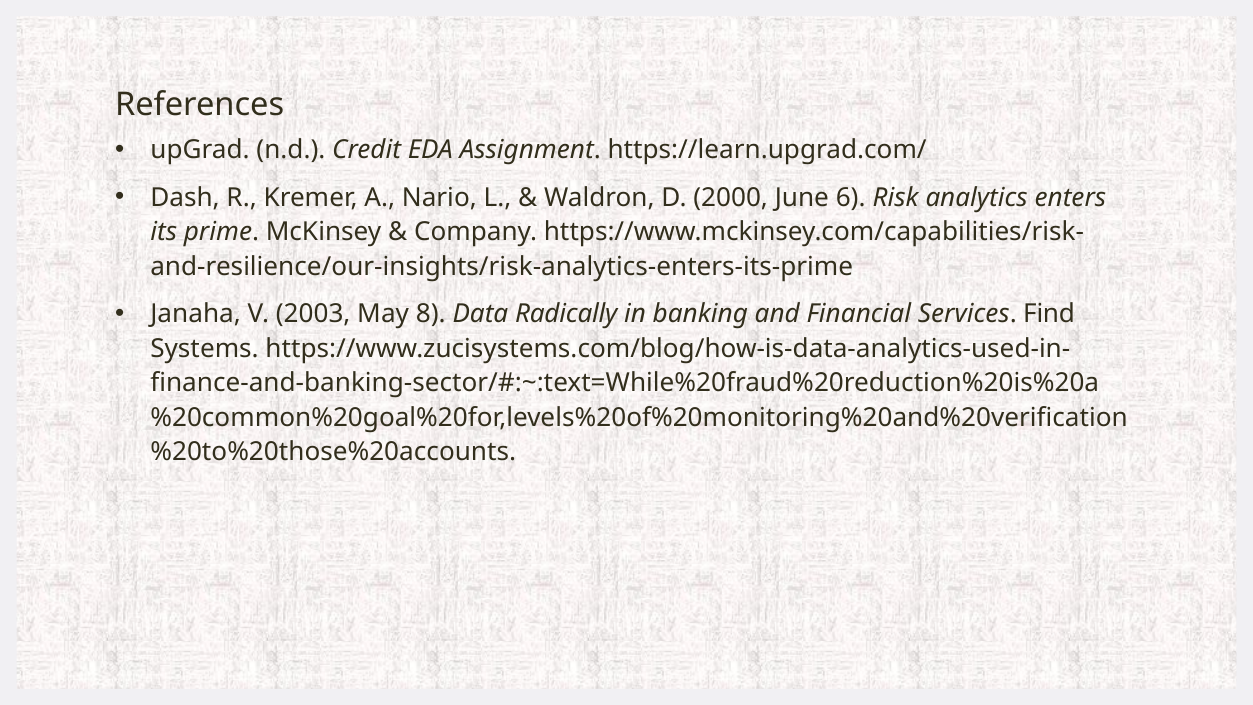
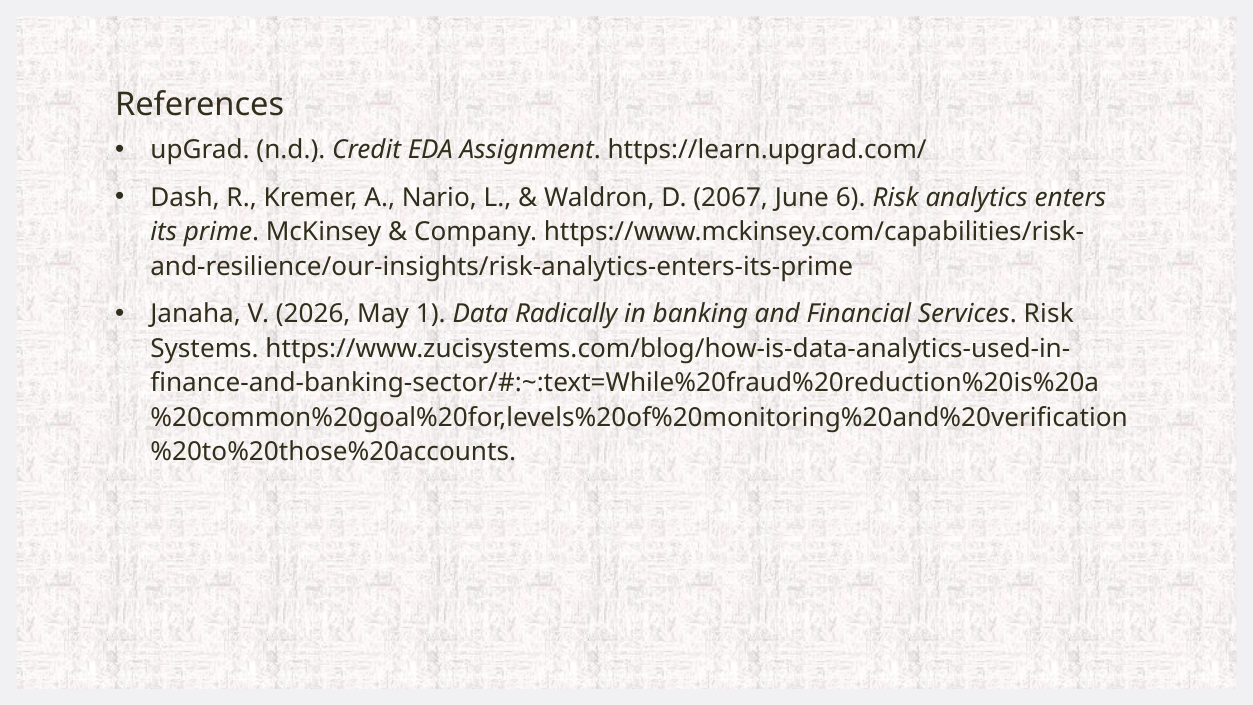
2000: 2000 -> 2067 (731, 198)
2003: 2003 -> 2026 (313, 314)
8: 8 -> 1 (431, 314)
Services Find: Find -> Risk (1049, 314)
